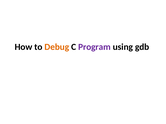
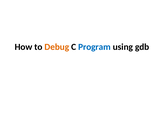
Program colour: purple -> blue (94, 47)
